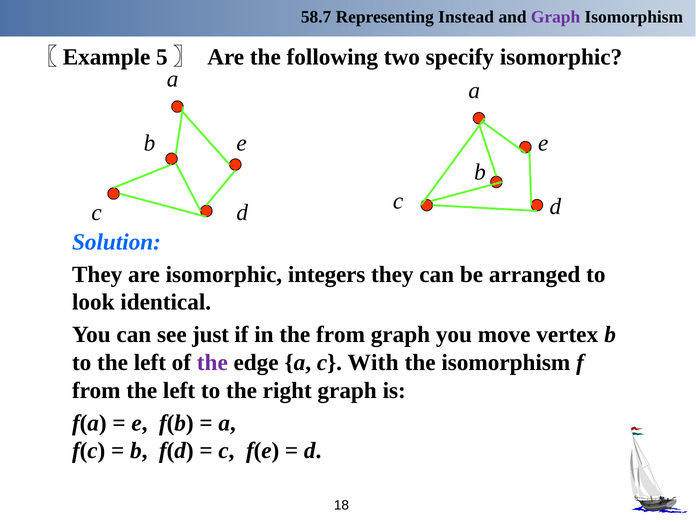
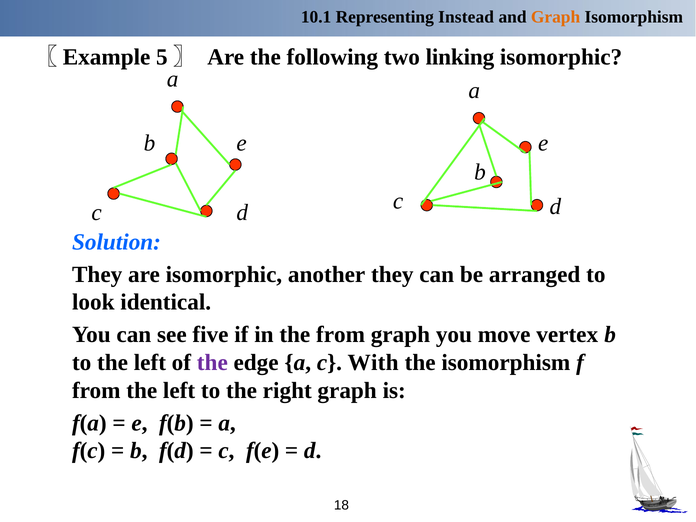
58.7: 58.7 -> 10.1 (316, 17)
Graph colour: purple -> orange (556, 17)
specify: specify -> linking (460, 57)
integers: integers -> another (327, 274)
just: just -> five (210, 335)
